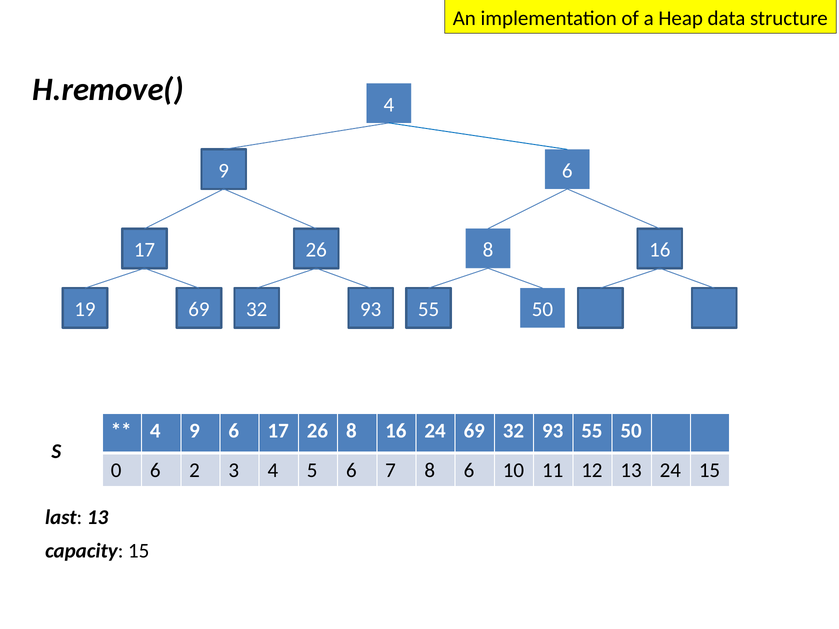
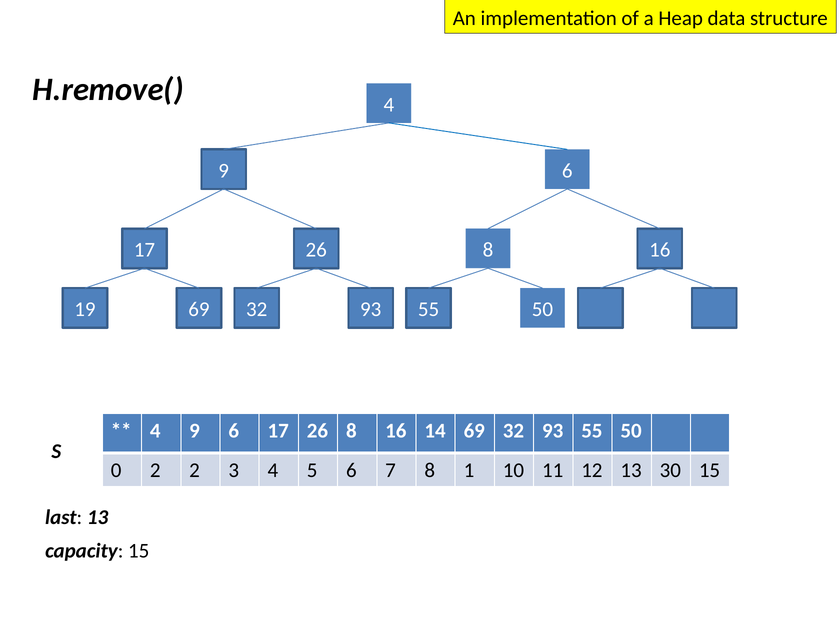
16 24: 24 -> 14 (435, 431)
0 6: 6 -> 2 (155, 470)
8 6: 6 -> 1 (469, 470)
13 24: 24 -> 30 (670, 470)
